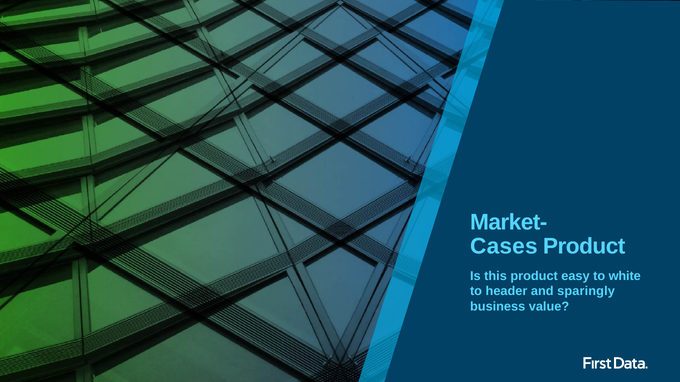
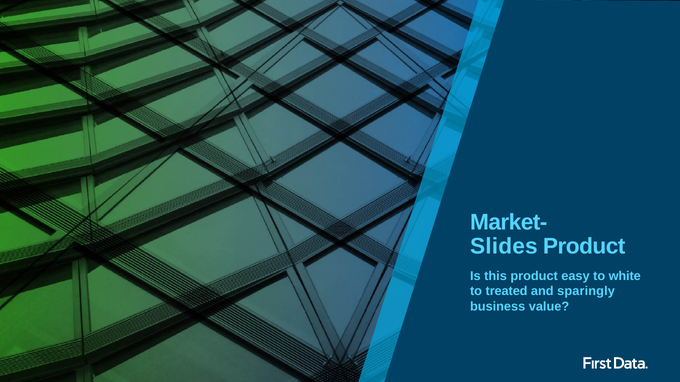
Cases: Cases -> Slides (504, 247)
header: header -> treated (507, 292)
